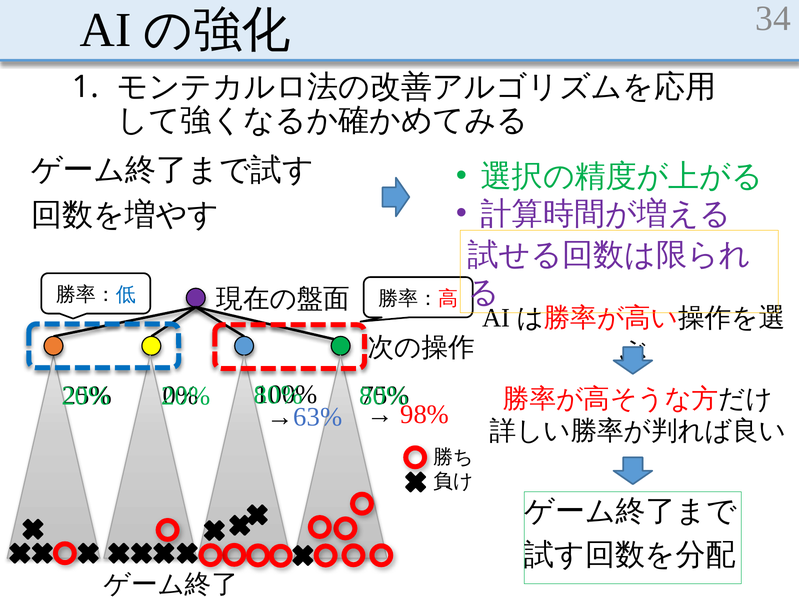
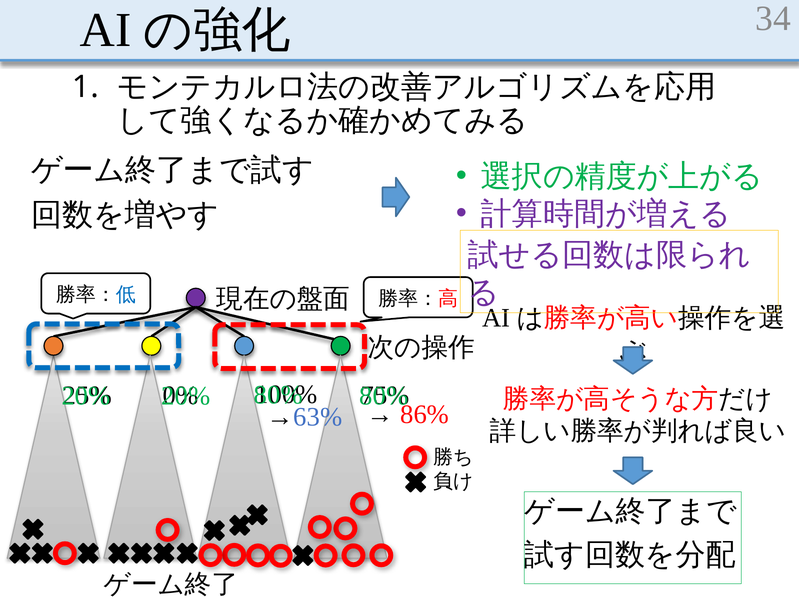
98%: 98% -> 86% (425, 415)
